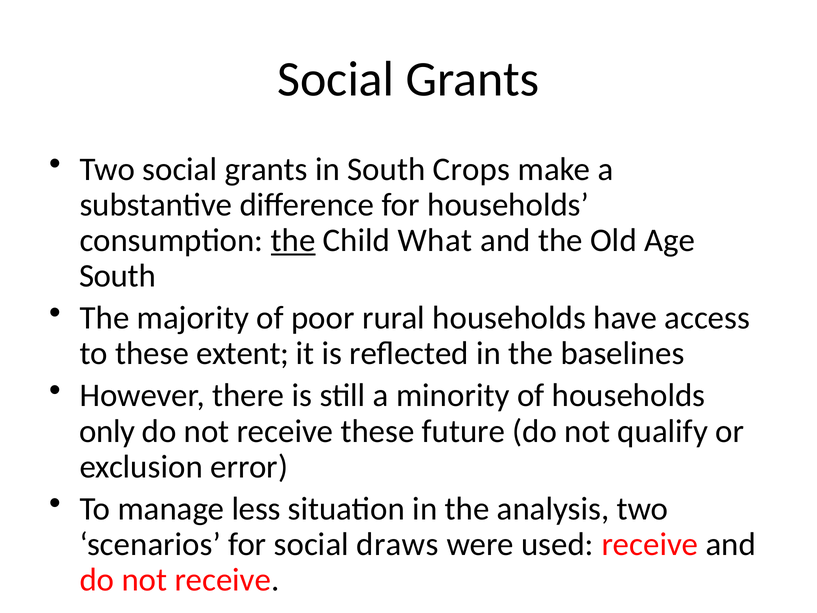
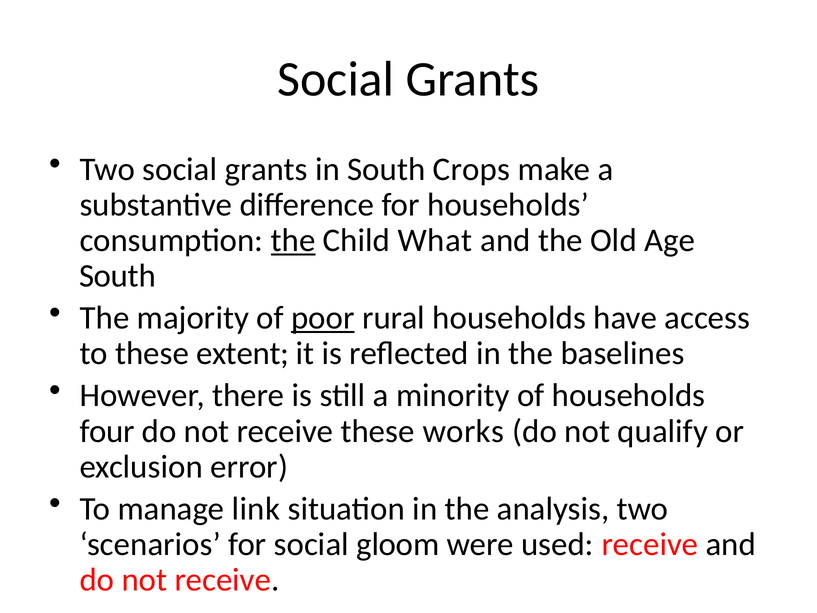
poor underline: none -> present (323, 318)
only: only -> four (107, 431)
future: future -> works (463, 431)
less: less -> link (256, 509)
draws: draws -> gloom (398, 544)
